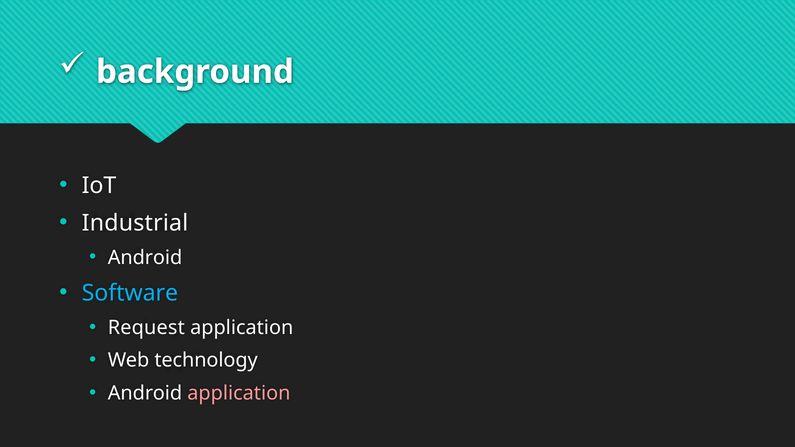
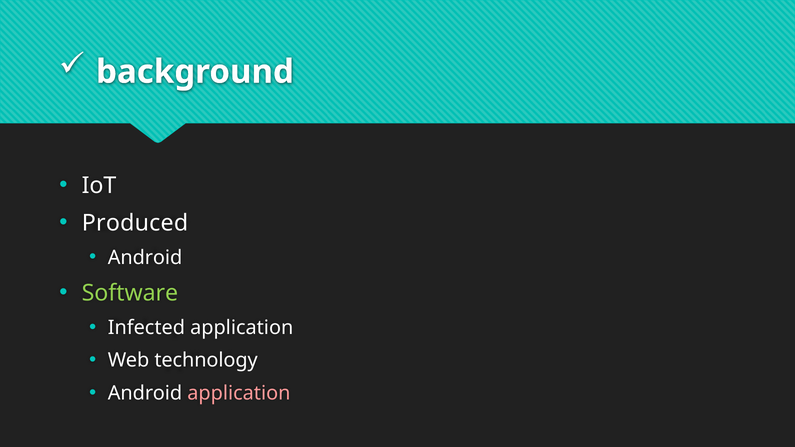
Industrial: Industrial -> Produced (135, 223)
Software colour: light blue -> light green (130, 293)
Request: Request -> Infected (146, 328)
